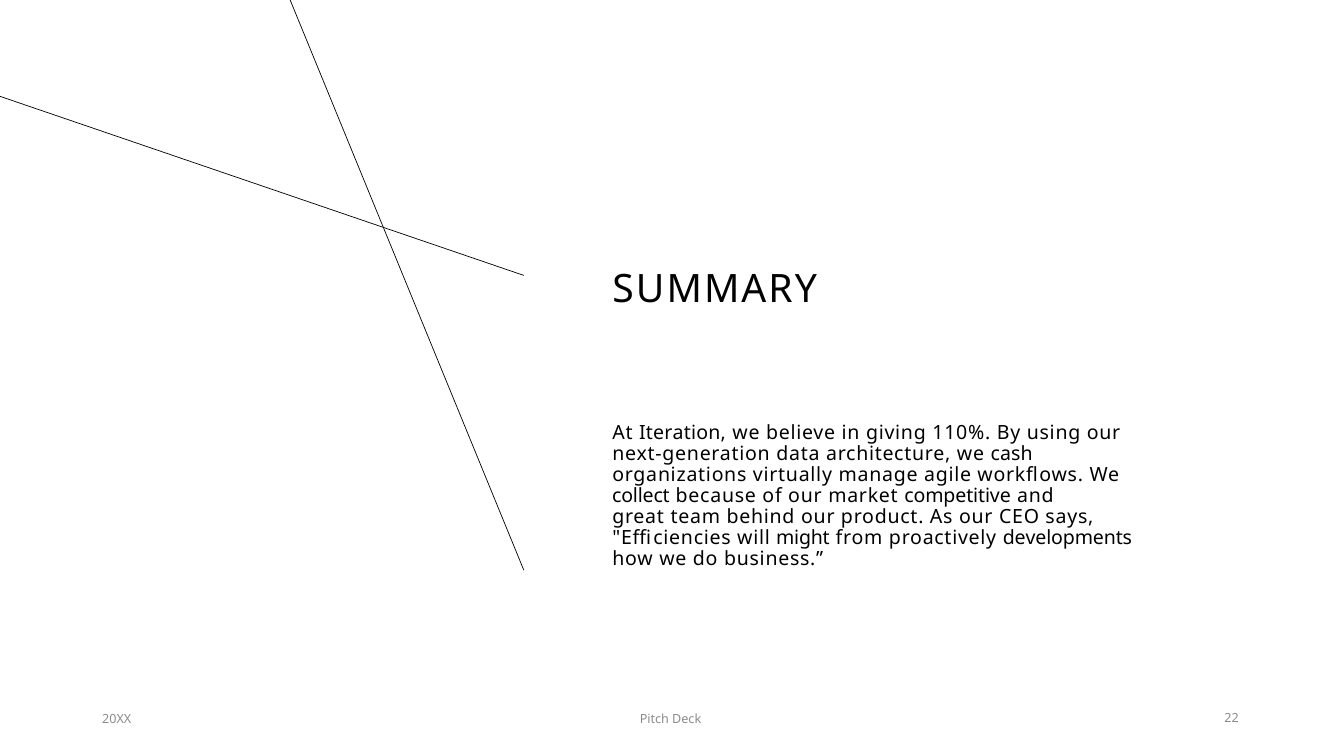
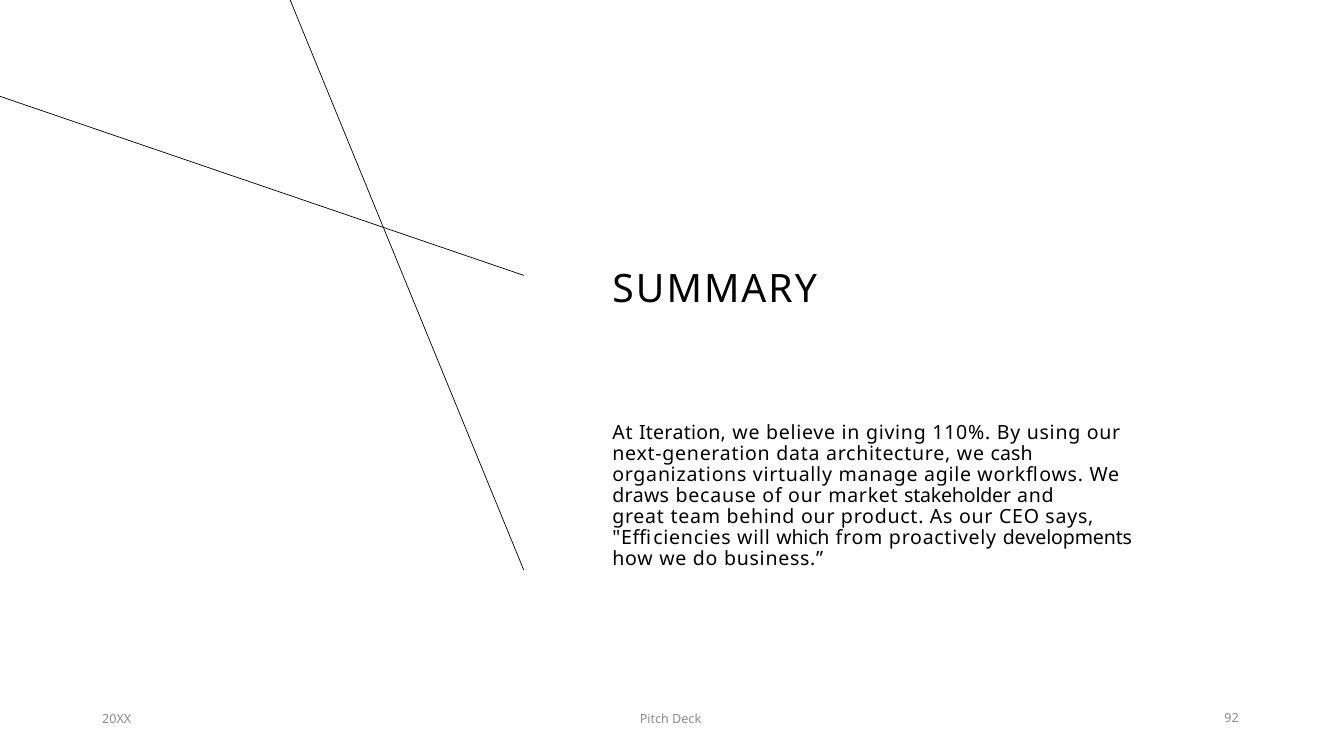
collect: collect -> draws (641, 496)
competitive: competitive -> stakeholder (958, 496)
might: might -> which (803, 539)
22: 22 -> 92 (1232, 719)
